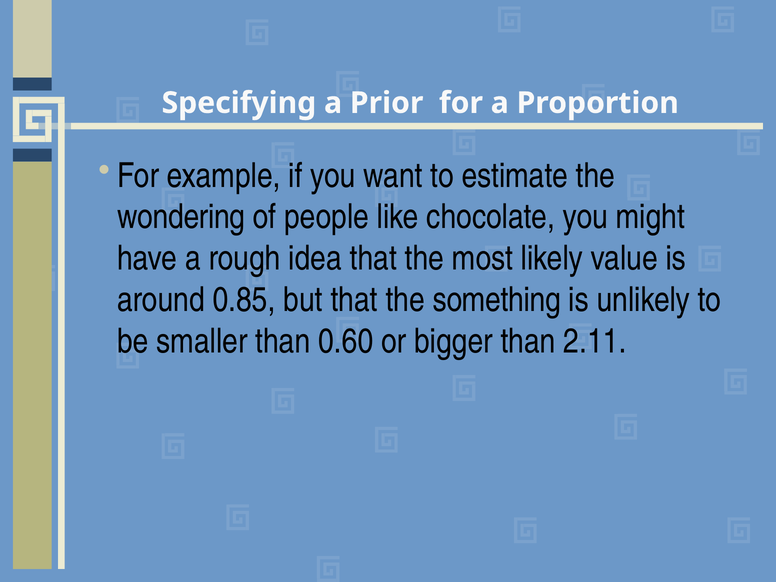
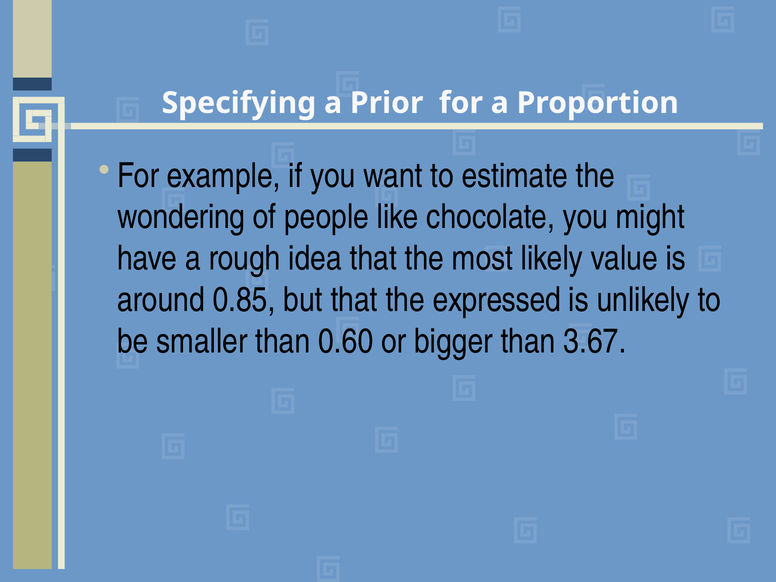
something: something -> expressed (497, 300)
2.11: 2.11 -> 3.67 (595, 341)
